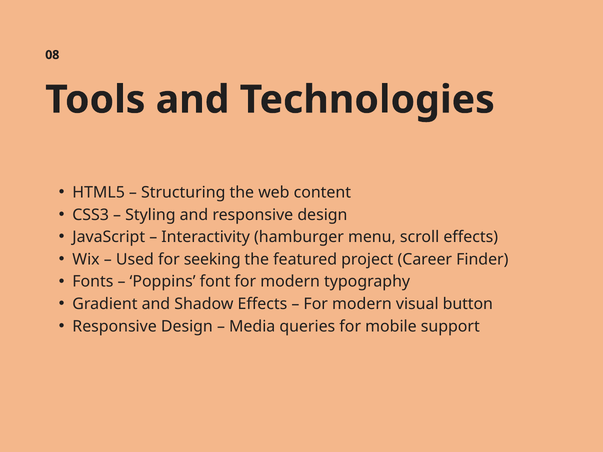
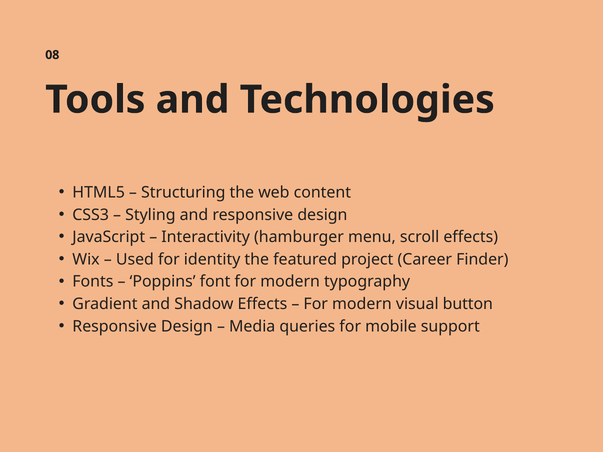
seeking: seeking -> identity (212, 260)
